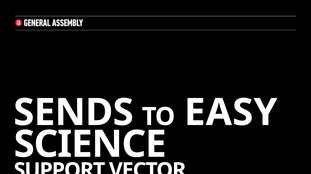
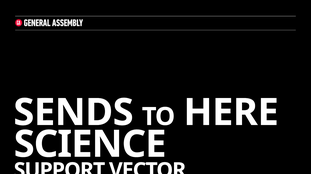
EASY: EASY -> HERE (231, 113)
